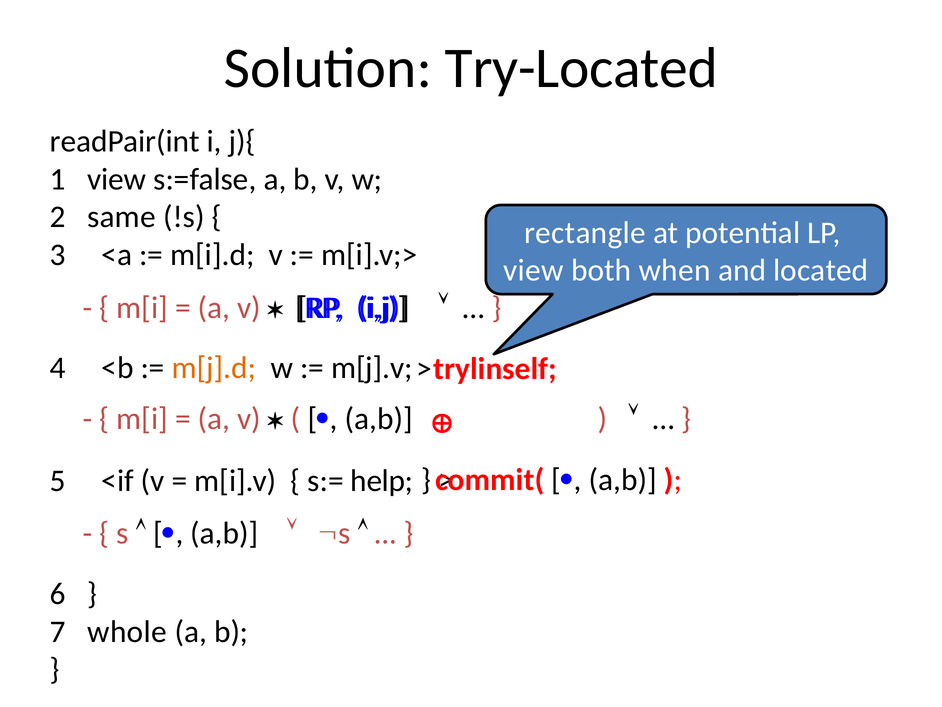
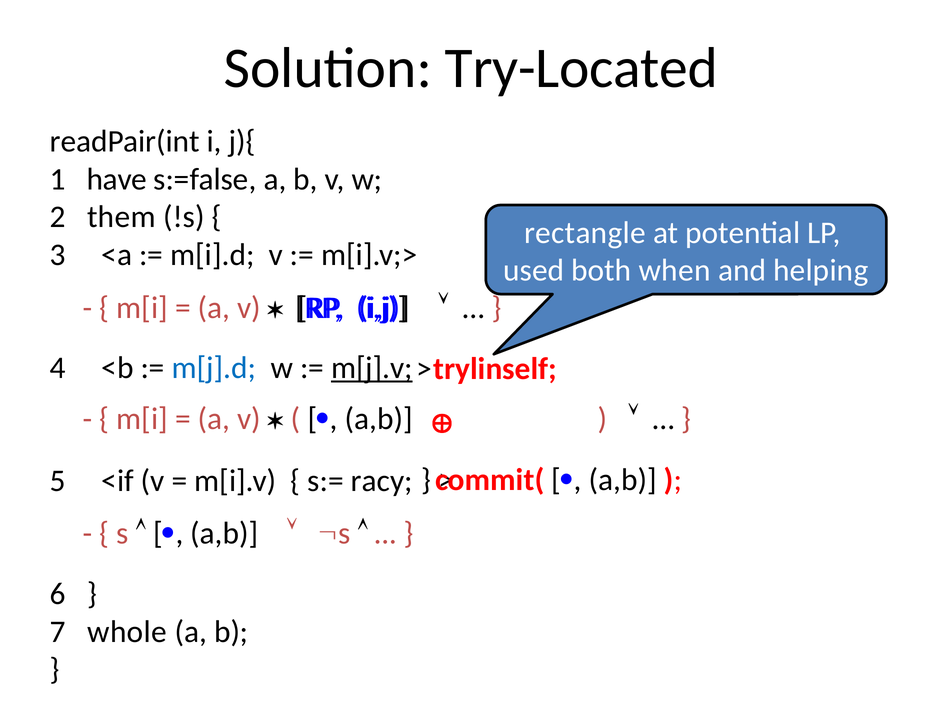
1 view: view -> have (117, 179)
same: same -> them (121, 217)
view: view -> used (534, 270)
located: located -> helping (821, 270)
m[j].d colour: orange -> blue (214, 368)
m[j].v underline: none -> present (372, 368)
help: help -> racy (382, 481)
